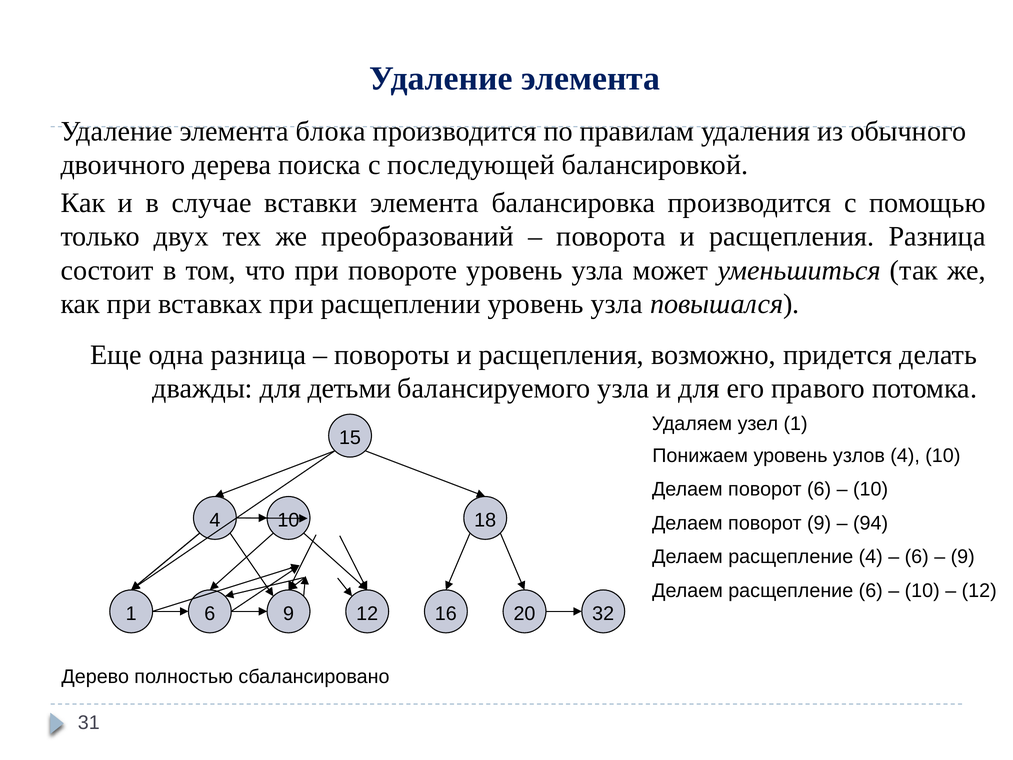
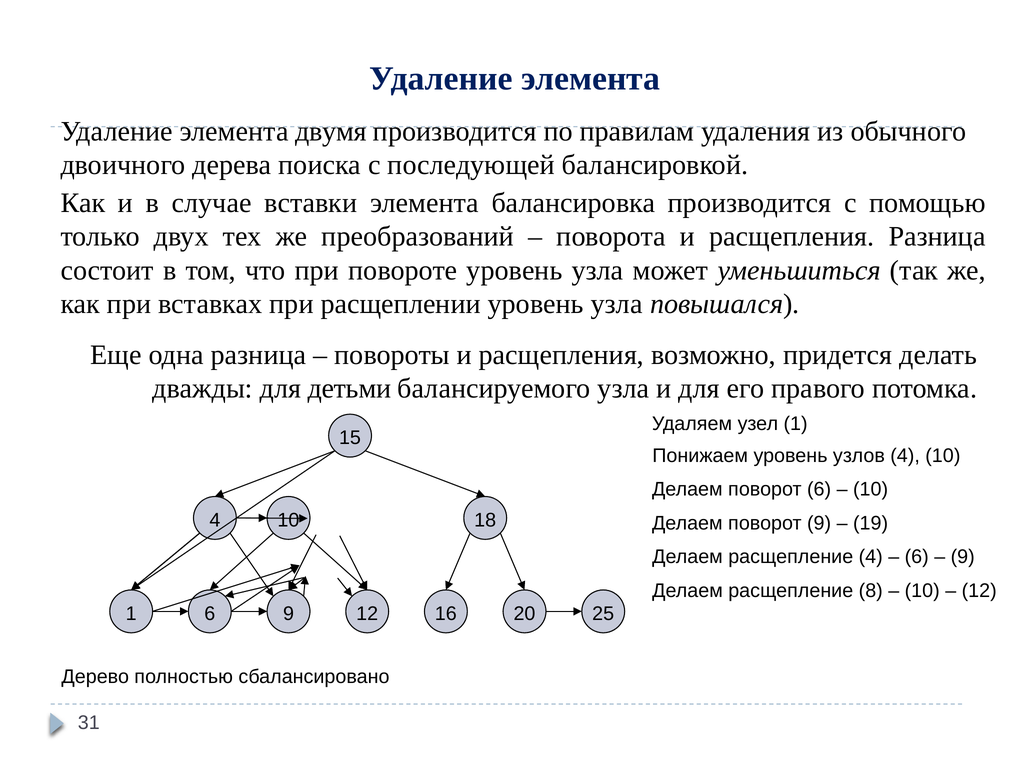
блока: блока -> двумя (331, 131)
94: 94 -> 19 (871, 523)
расщепление 6: 6 -> 8 (871, 591)
32: 32 -> 25 (603, 613)
